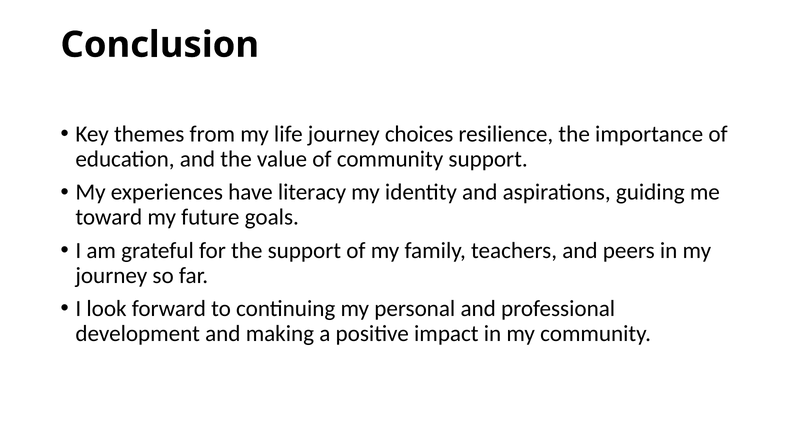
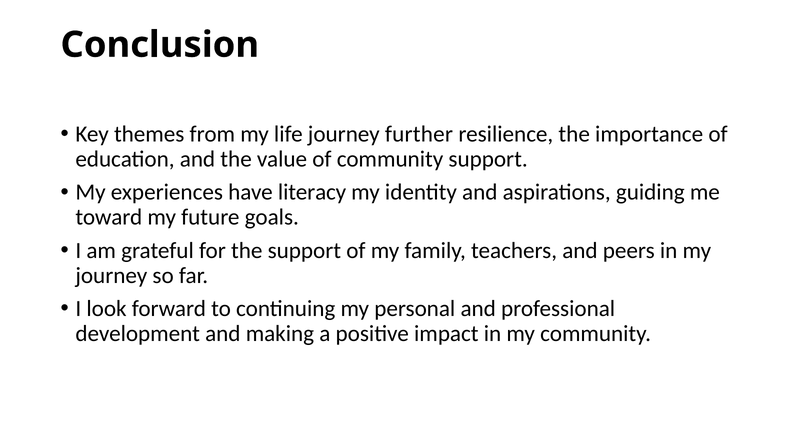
choices: choices -> further (419, 134)
